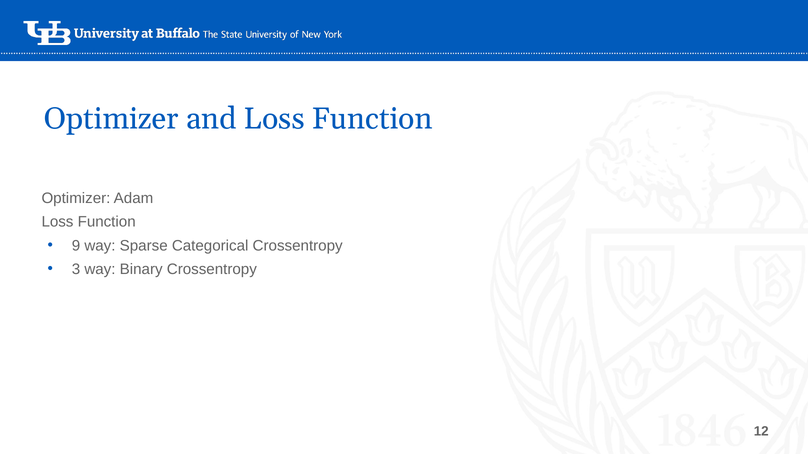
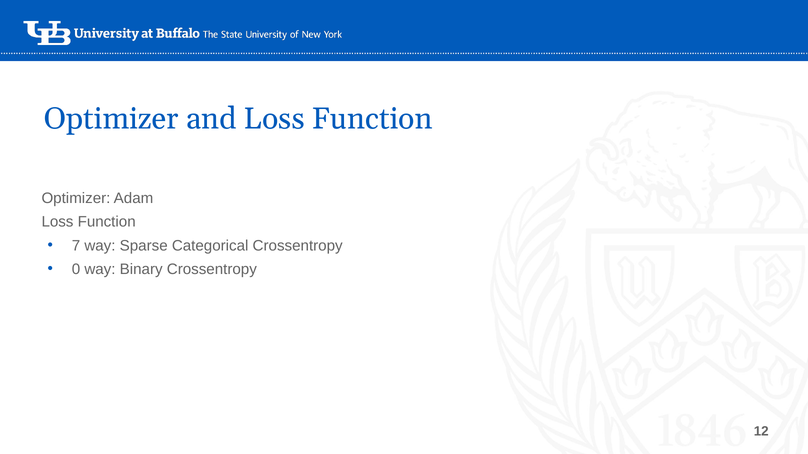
9: 9 -> 7 (76, 246)
3: 3 -> 0 (76, 269)
